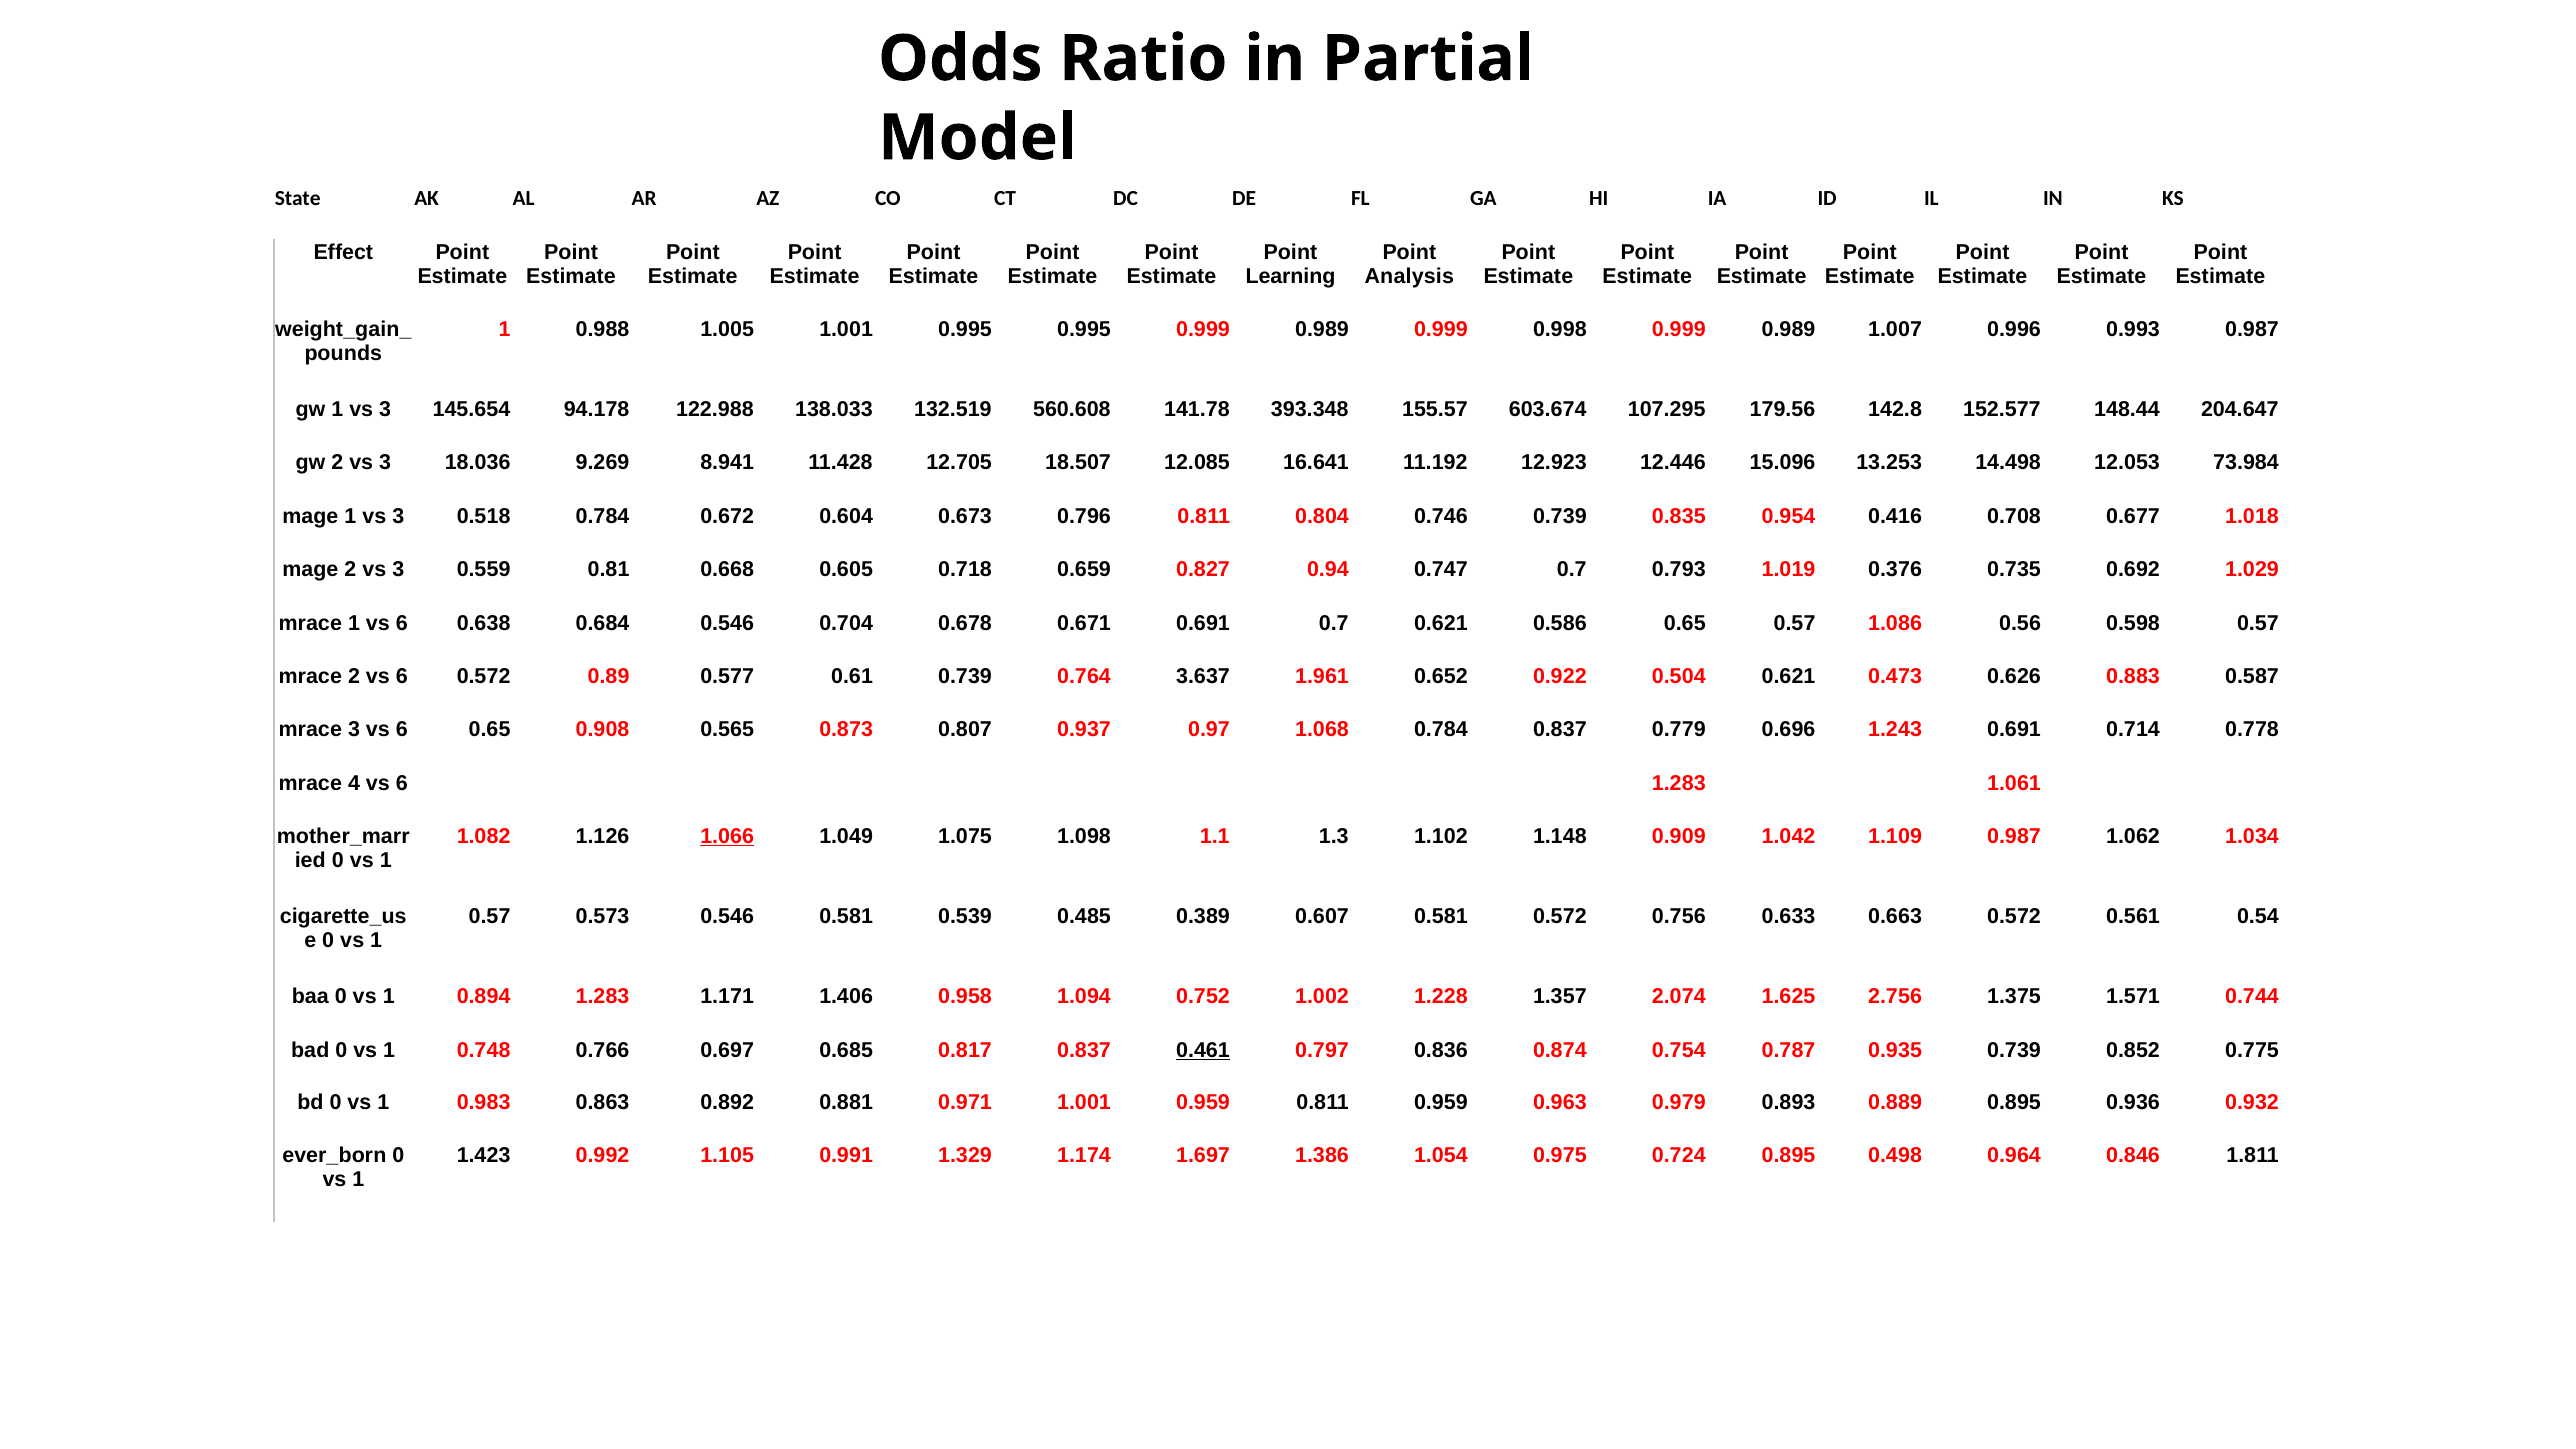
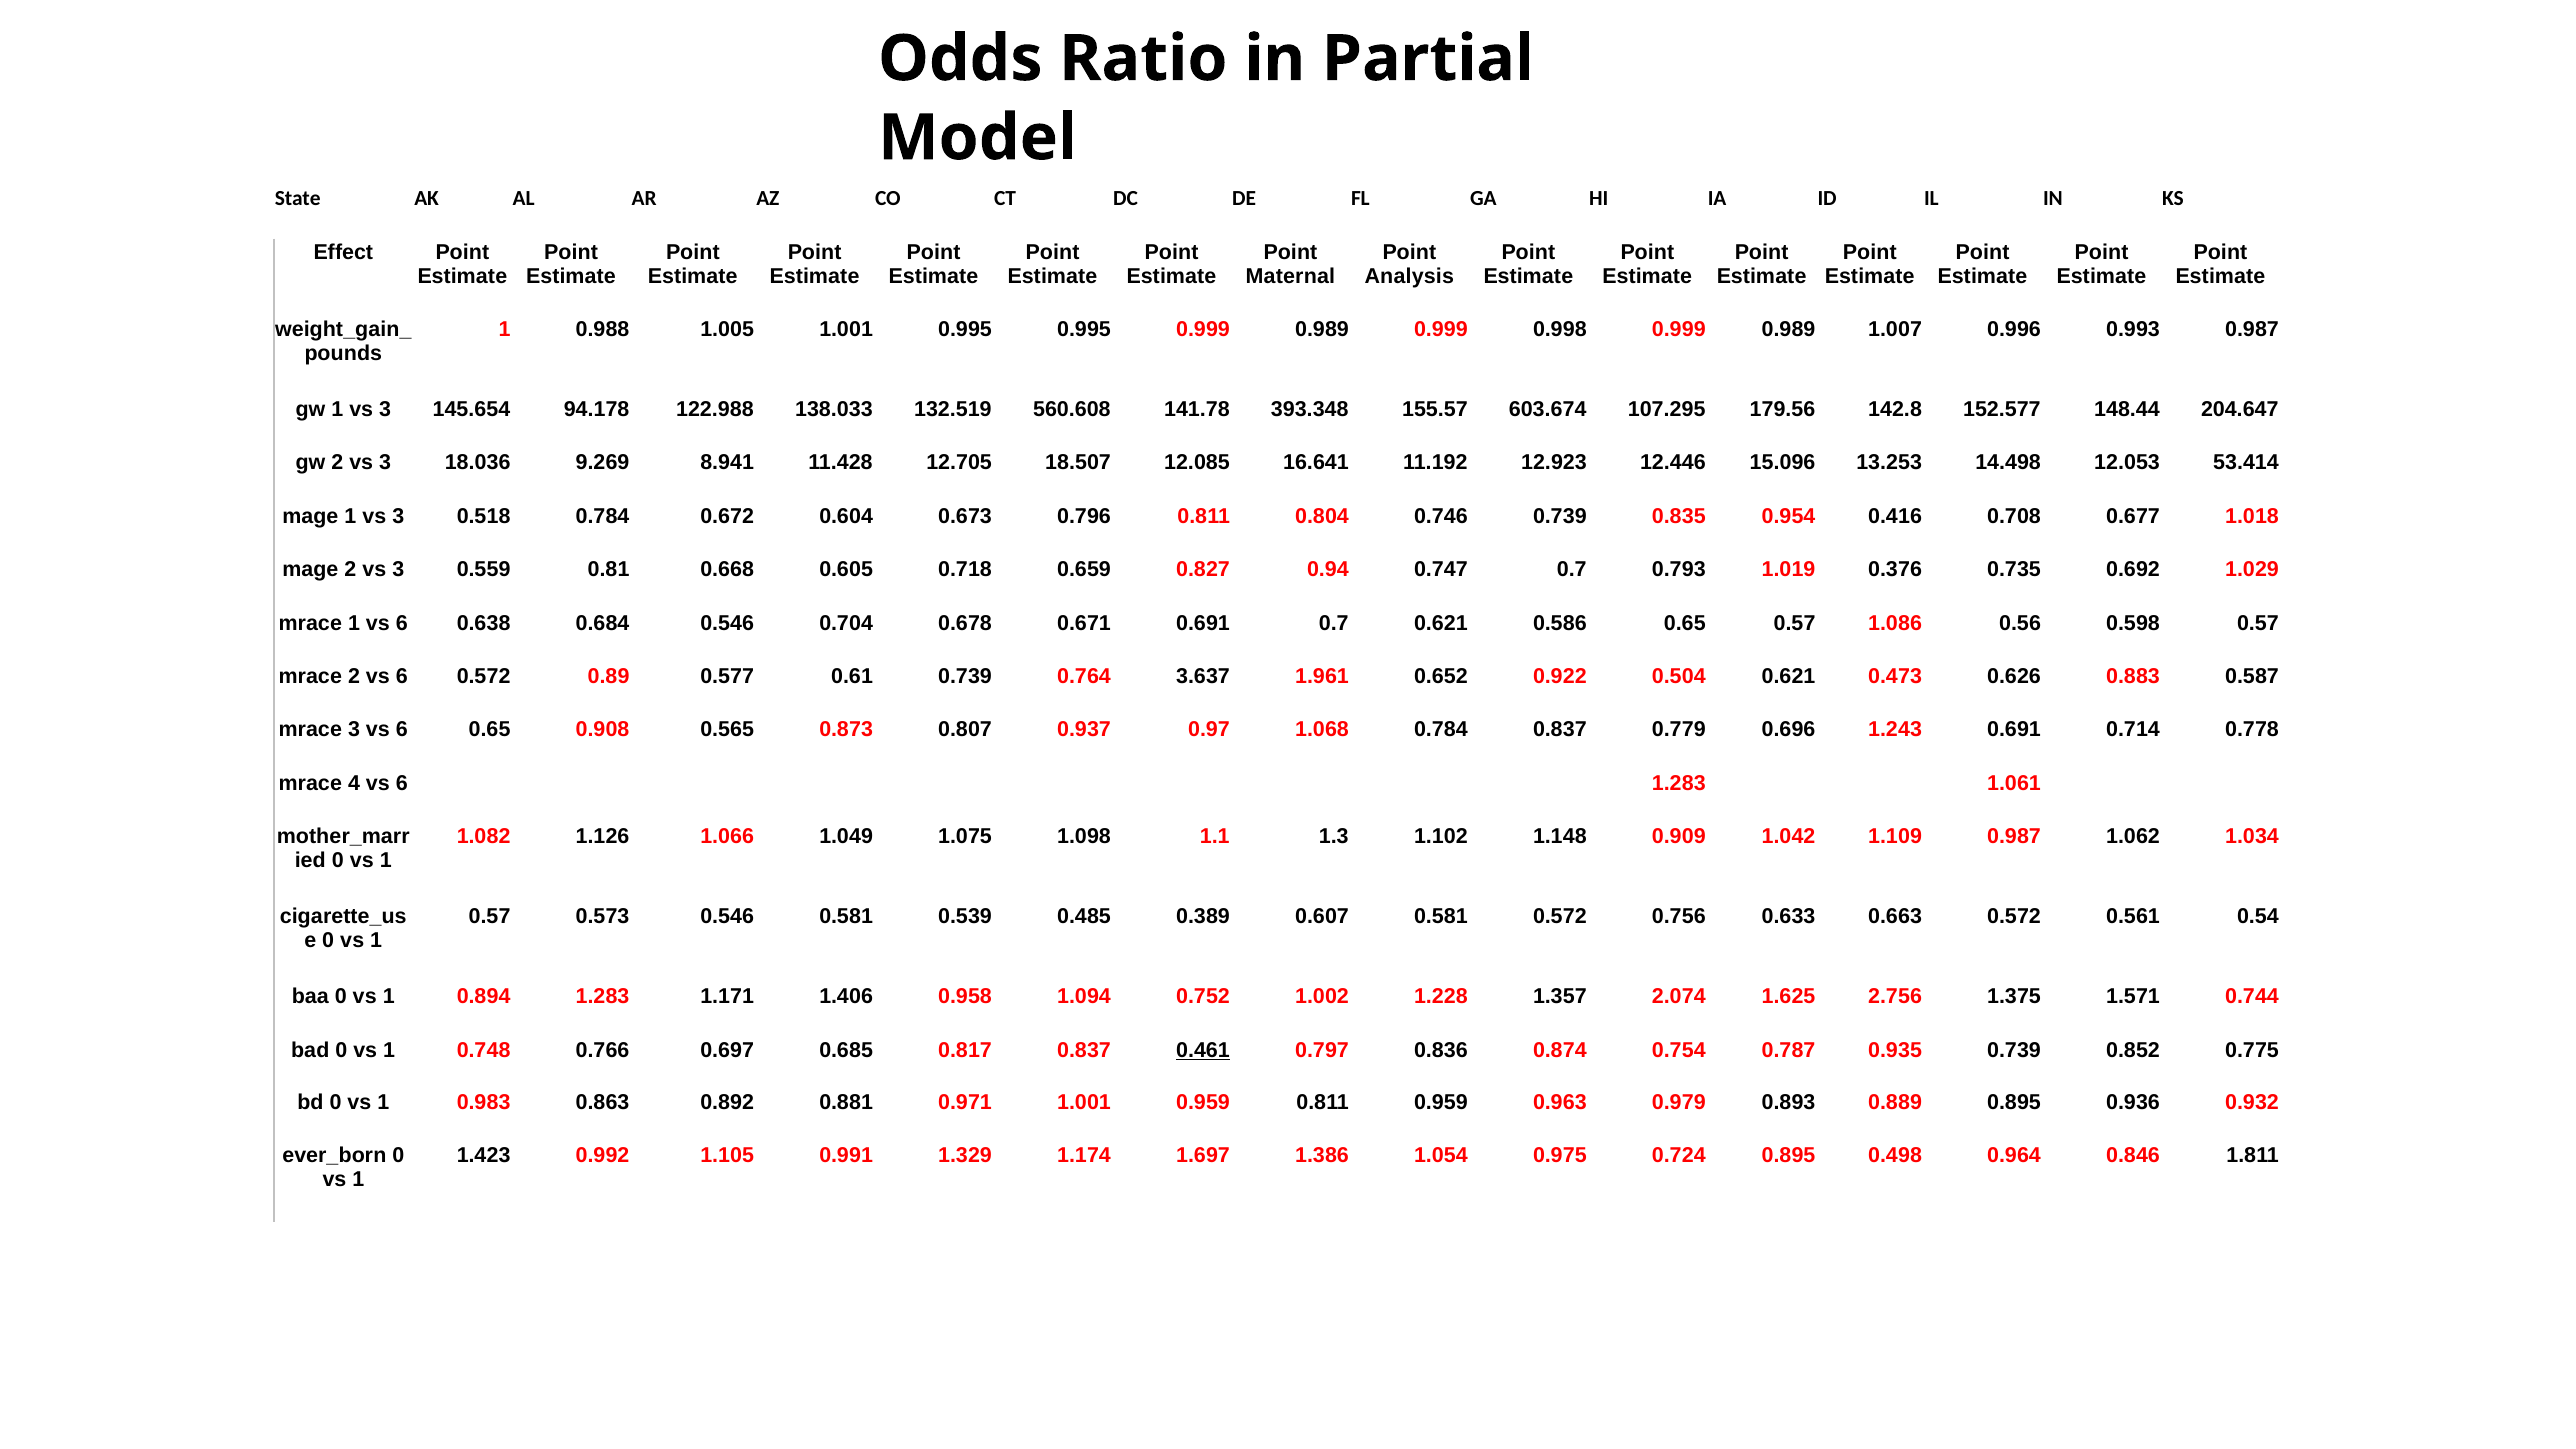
Learning: Learning -> Maternal (1290, 276)
73.984: 73.984 -> 53.414 (2246, 463)
1.066 underline: present -> none (727, 837)
